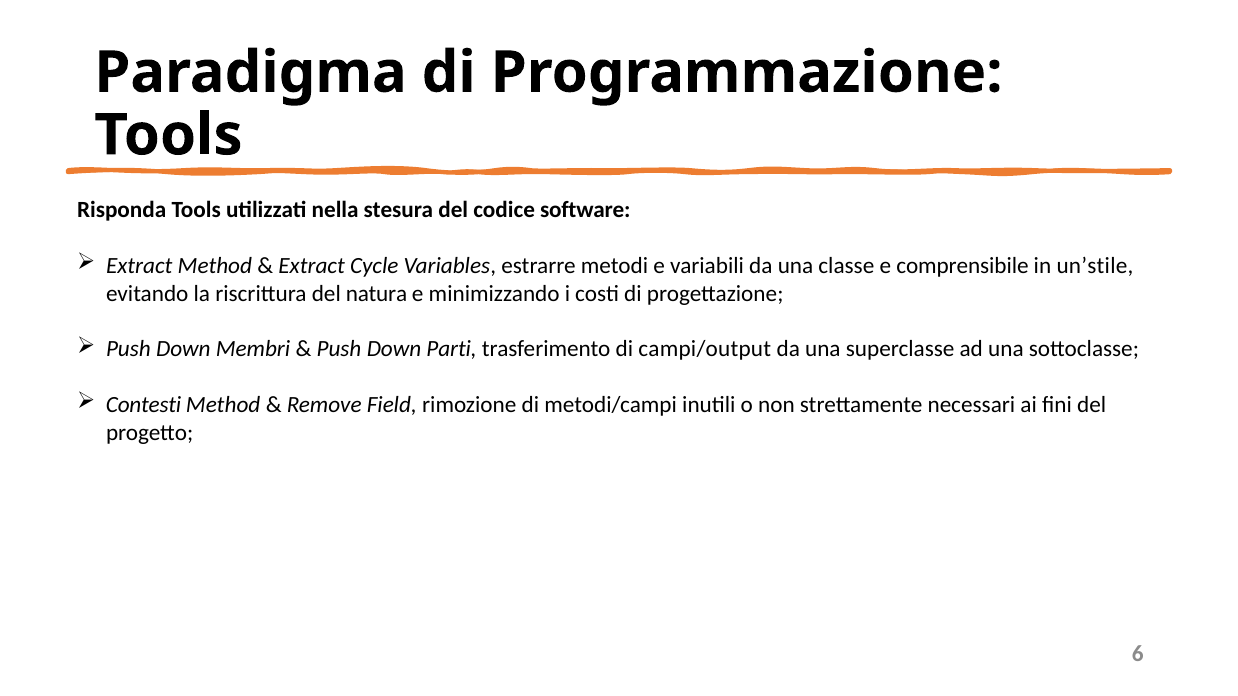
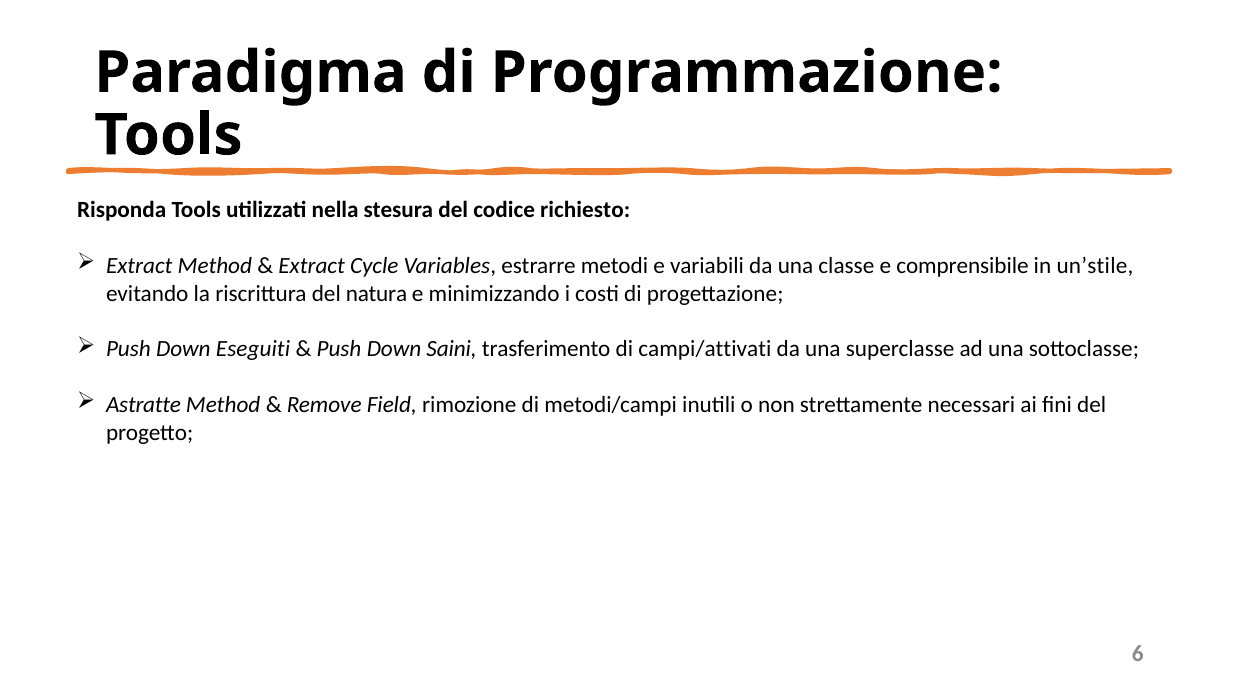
software: software -> richiesto (585, 210)
Membri: Membri -> Eseguiti (253, 349)
Parti: Parti -> Saini (452, 349)
campi/output: campi/output -> campi/attivati (705, 349)
Contesti: Contesti -> Astratte (144, 405)
